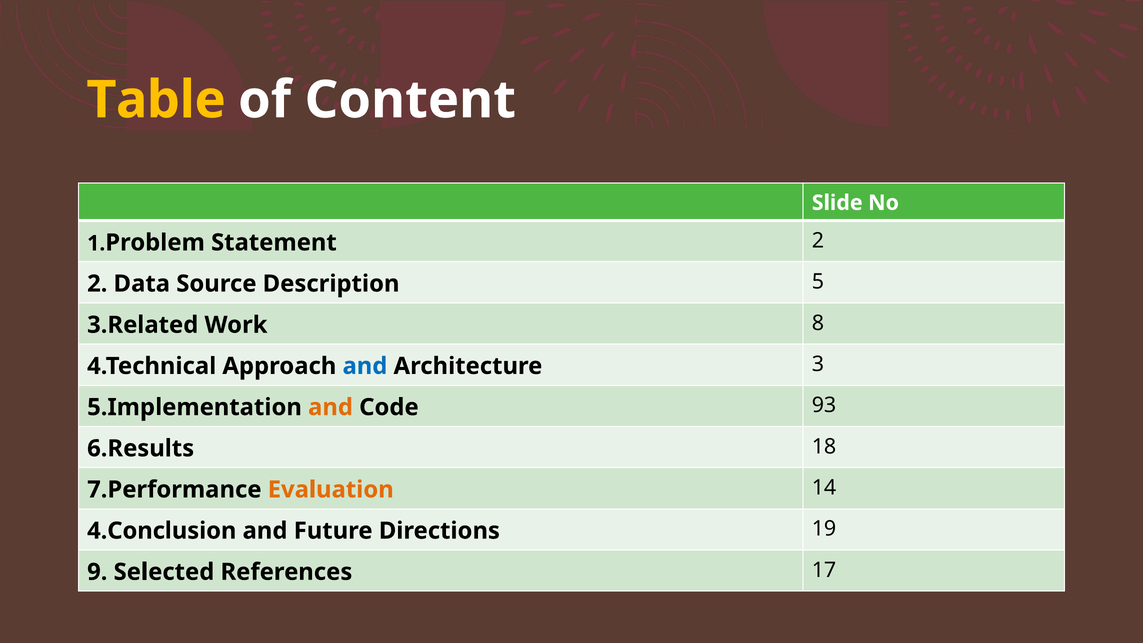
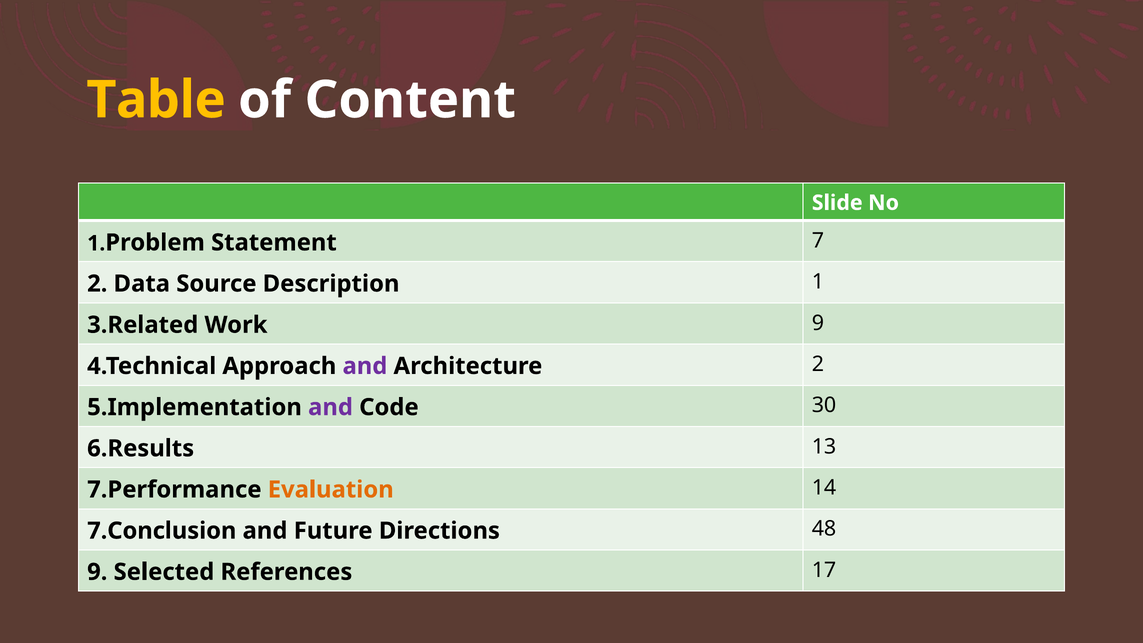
Statement 2: 2 -> 7 (818, 241)
5: 5 -> 1 (818, 282)
Work 8: 8 -> 9 (818, 323)
and colour: blue -> purple (365, 366)
Architecture 3: 3 -> 2 (818, 364)
and colour: orange -> purple (331, 407)
93: 93 -> 30 (824, 405)
18: 18 -> 13 (824, 446)
4.Conclusion: 4.Conclusion -> 7.Conclusion (162, 531)
19: 19 -> 48 (824, 529)
